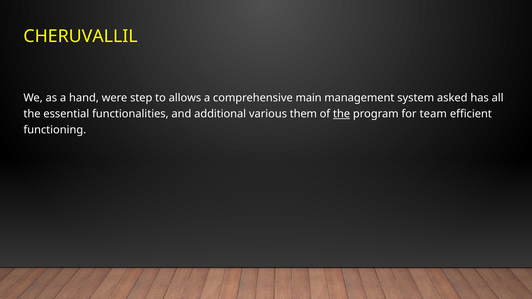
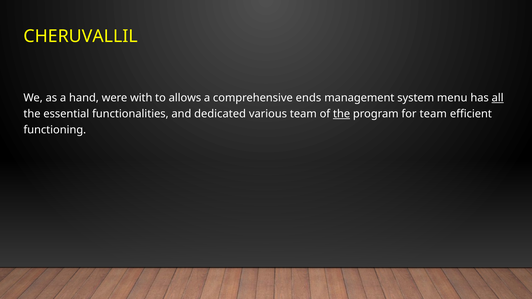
step: step -> with (141, 98)
main: main -> ends (308, 98)
asked: asked -> menu (452, 98)
all underline: none -> present (498, 98)
additional: additional -> dedicated (220, 114)
various them: them -> team (303, 114)
